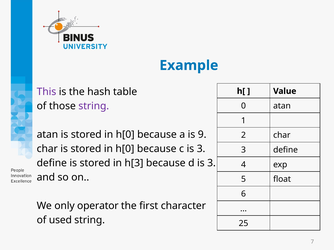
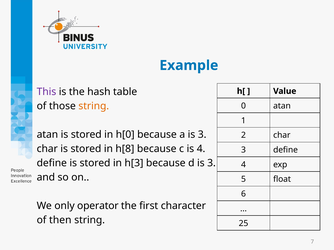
string colour: purple -> orange (94, 106)
a is 9: 9 -> 3 (202, 135)
h[0: h[0 -> h[8 (125, 149)
c is 3: 3 -> 4 (201, 149)
used: used -> then (60, 221)
